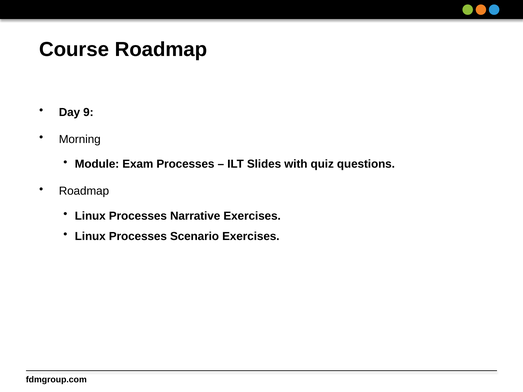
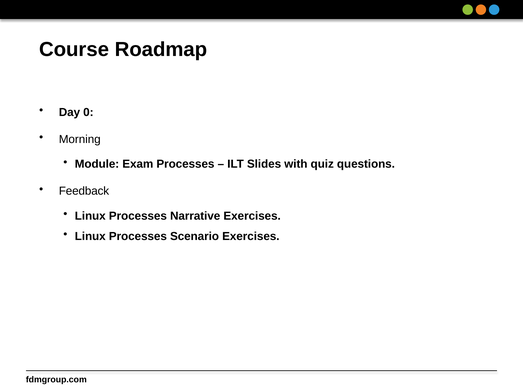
9: 9 -> 0 (88, 112)
Roadmap: Roadmap -> Feedback (84, 191)
